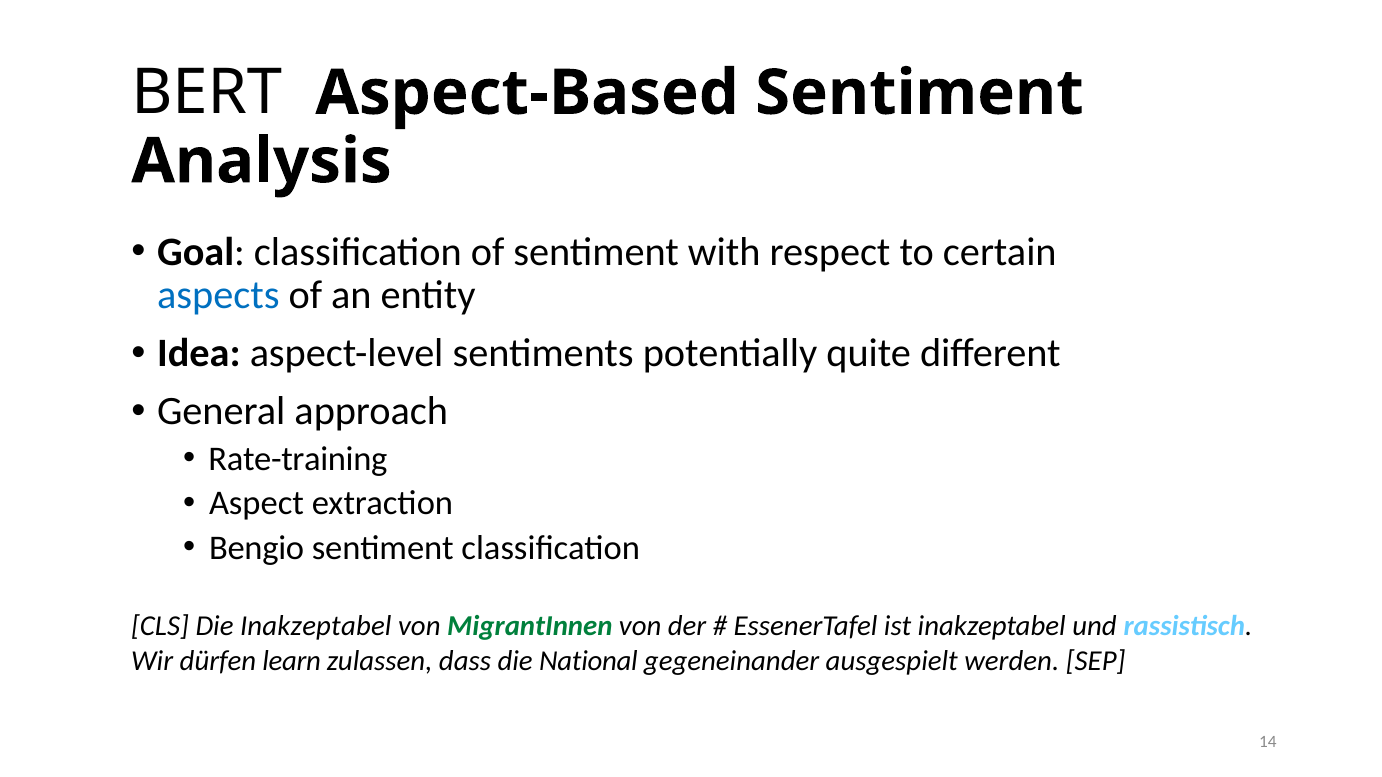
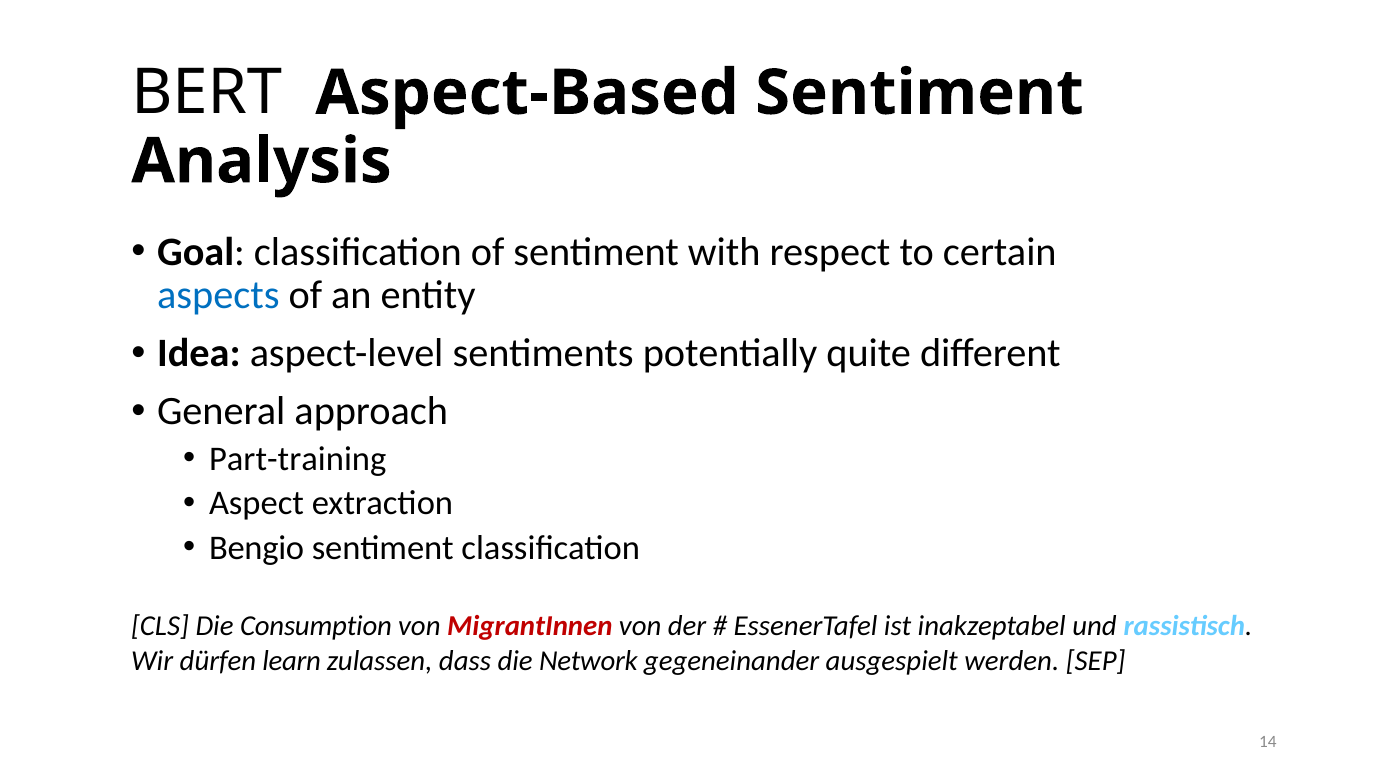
Rate-training: Rate-training -> Part-training (298, 459)
Die Inakzeptabel: Inakzeptabel -> Consumption (316, 626)
MigrantInnen colour: green -> red (530, 626)
National: National -> Network (588, 661)
